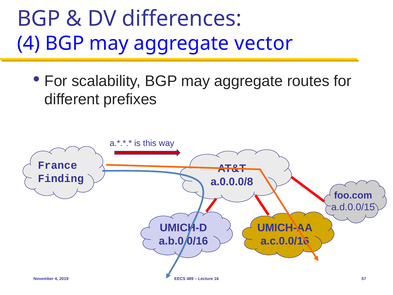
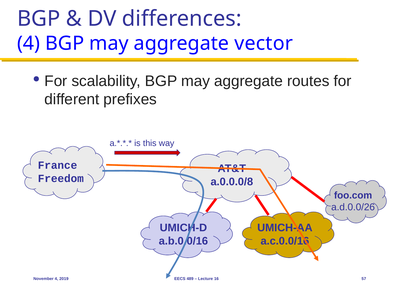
Finding: Finding -> Freedom (61, 178)
a.d.0.0/15: a.d.0.0/15 -> a.d.0.0/26 (353, 207)
